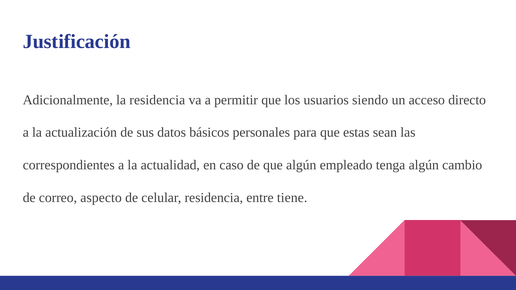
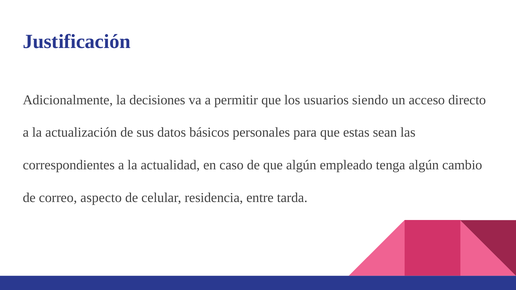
la residencia: residencia -> decisiones (157, 100)
tiene: tiene -> tarda (292, 198)
